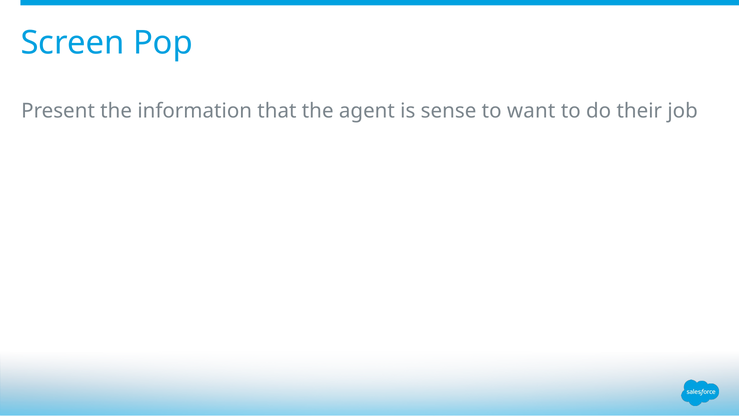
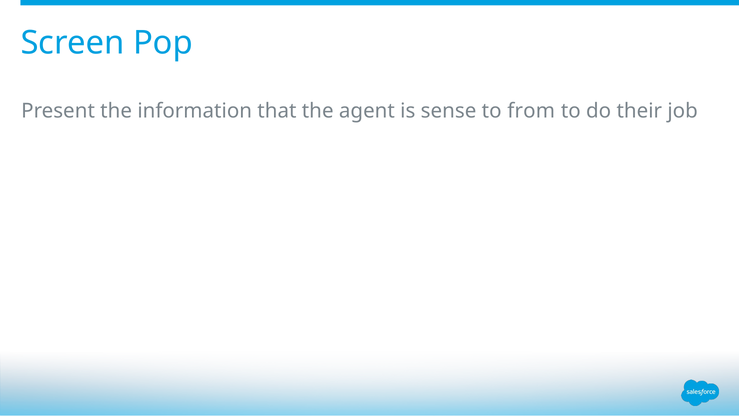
want: want -> from (531, 111)
